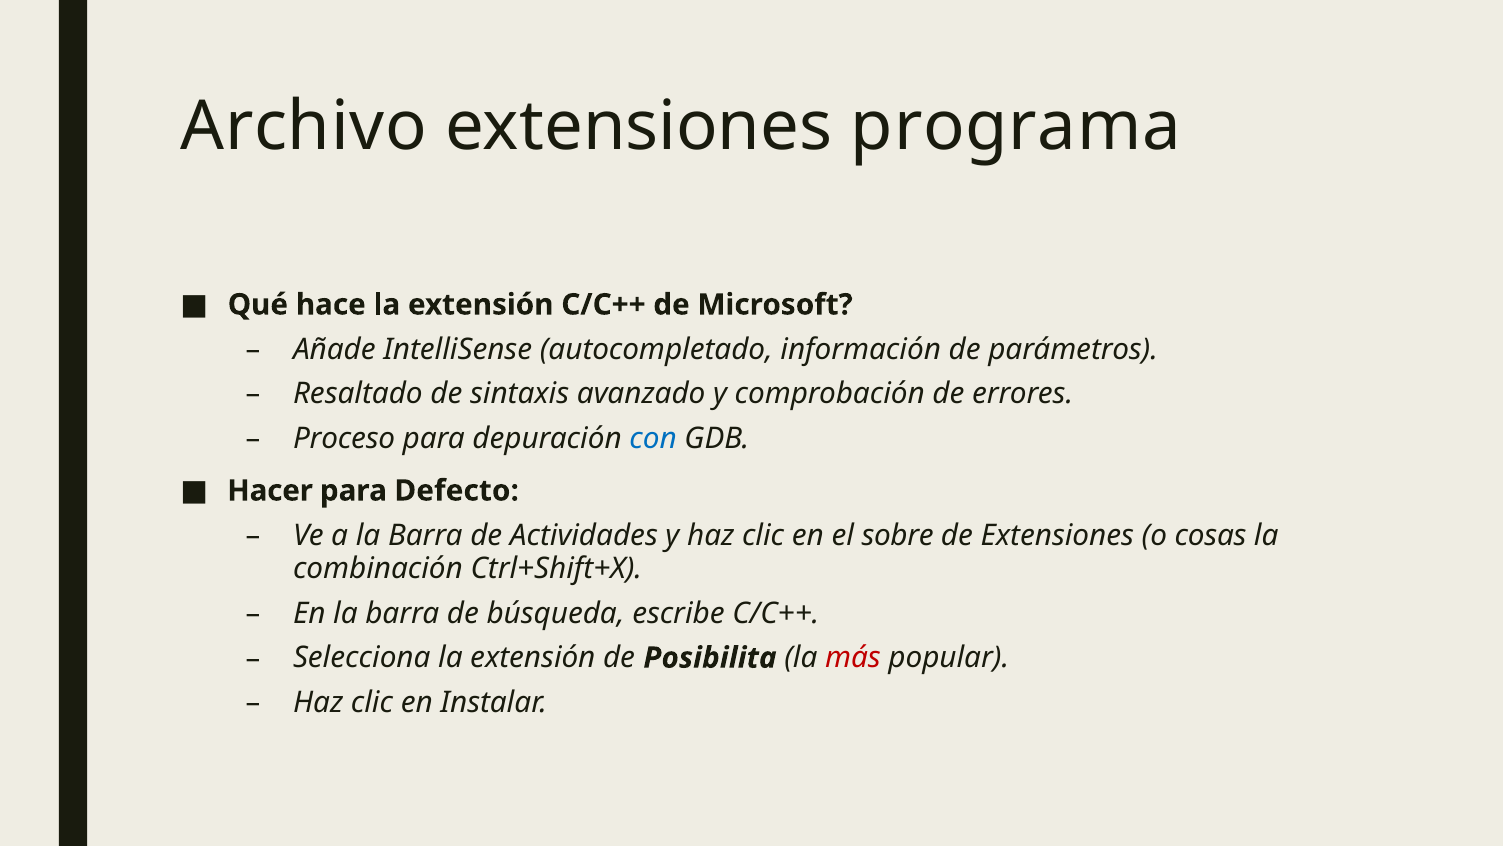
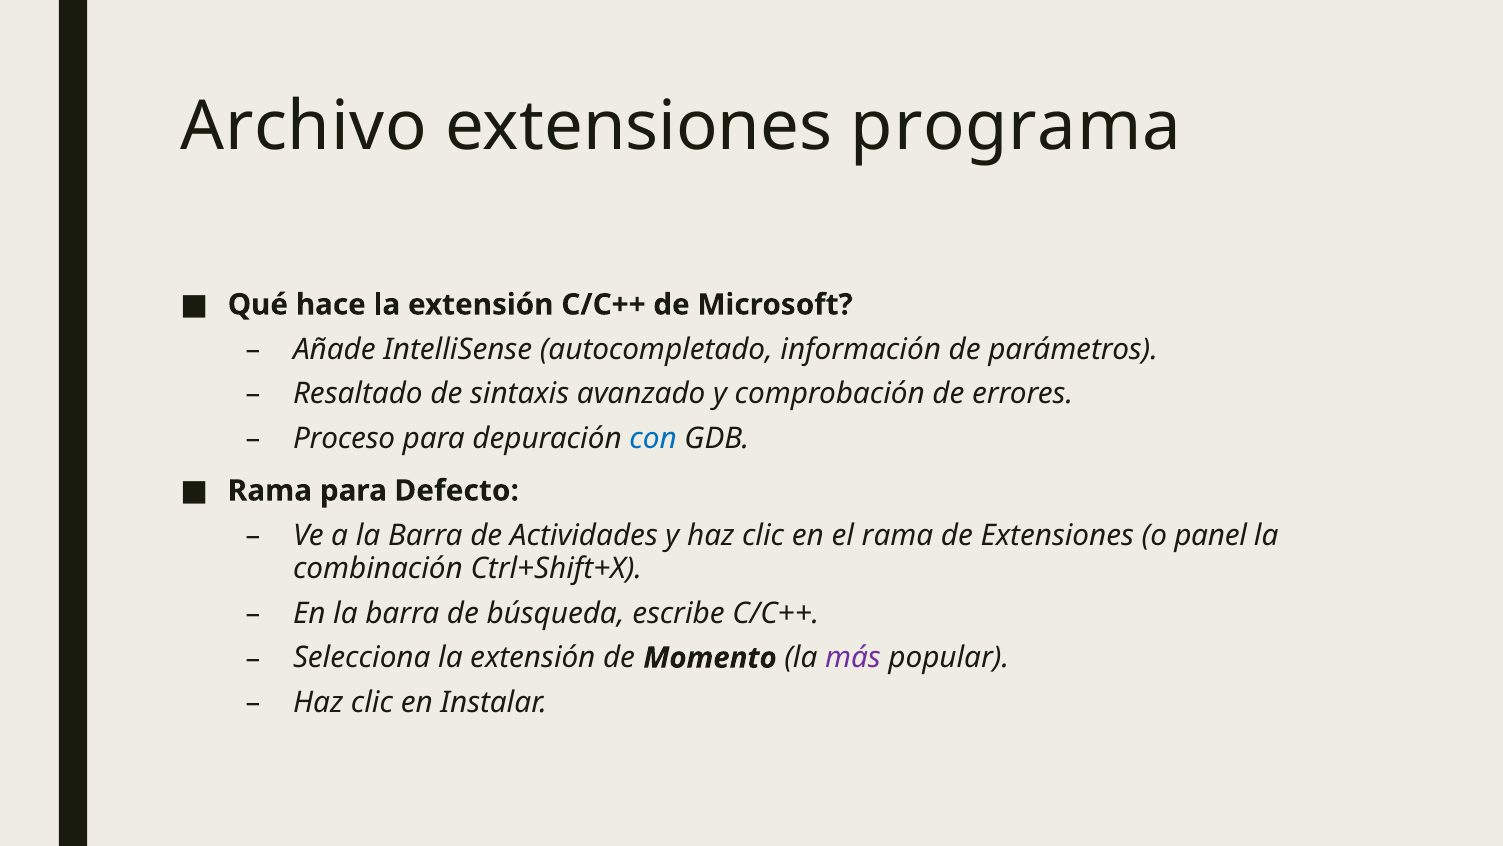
Hacer: Hacer -> Rama (270, 490)
el sobre: sobre -> rama (898, 535)
cosas: cosas -> panel (1211, 535)
Posibilita: Posibilita -> Momento (710, 657)
más colour: red -> purple (853, 657)
